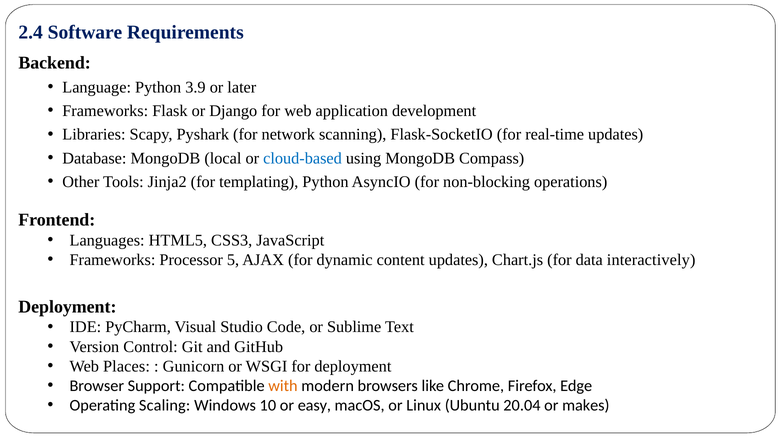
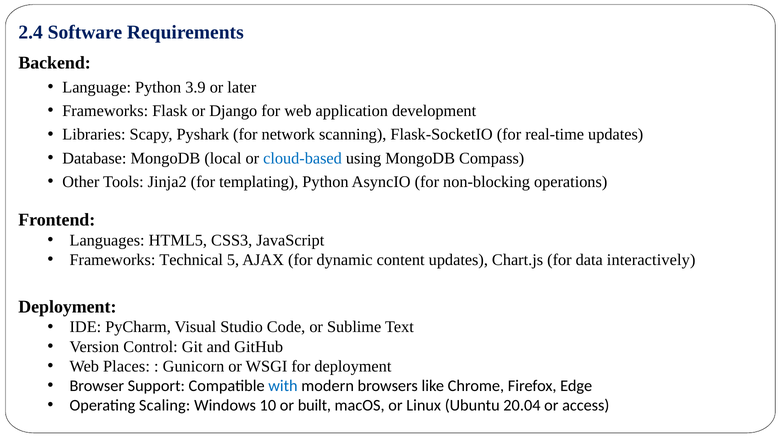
Processor: Processor -> Technical (191, 260)
with colour: orange -> blue (283, 386)
easy: easy -> built (314, 405)
makes: makes -> access (586, 405)
